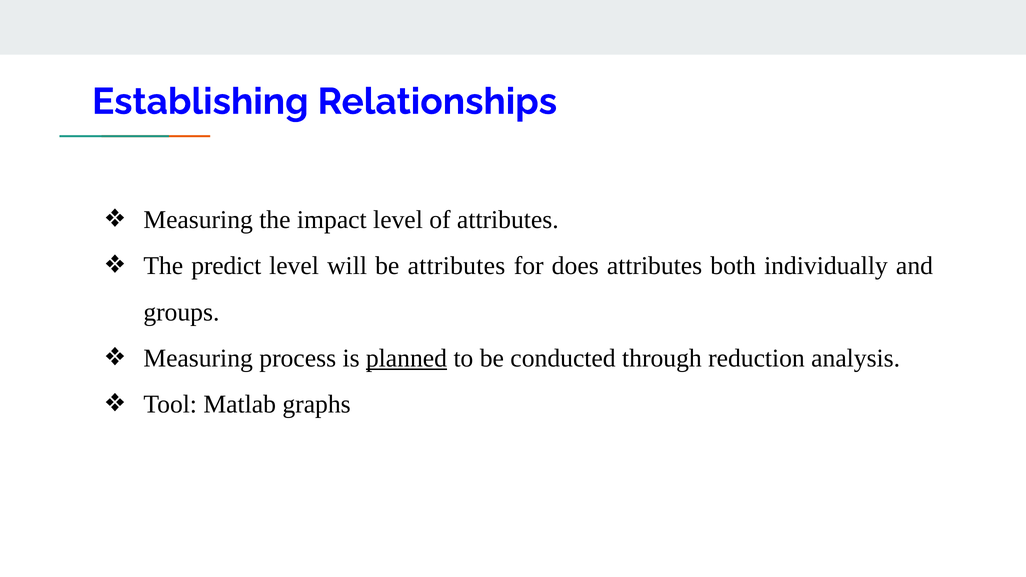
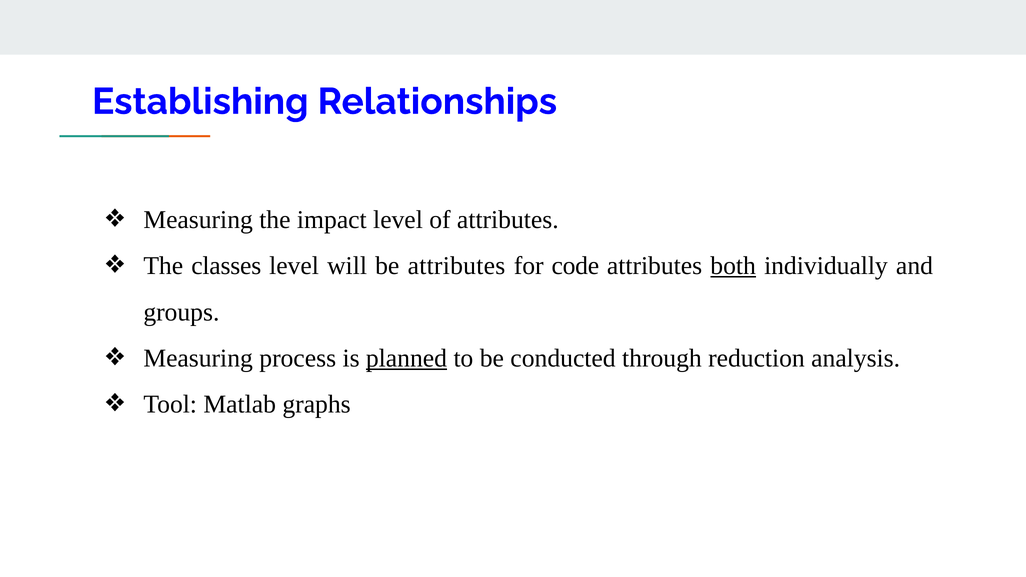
predict: predict -> classes (226, 266)
does: does -> code (575, 266)
both underline: none -> present (733, 266)
